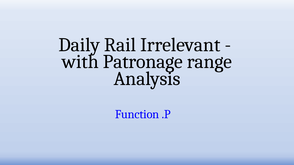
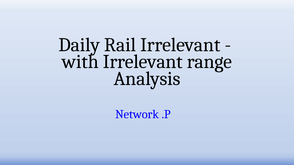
with Patronage: Patronage -> Irrelevant (143, 62)
Function: Function -> Network (137, 114)
